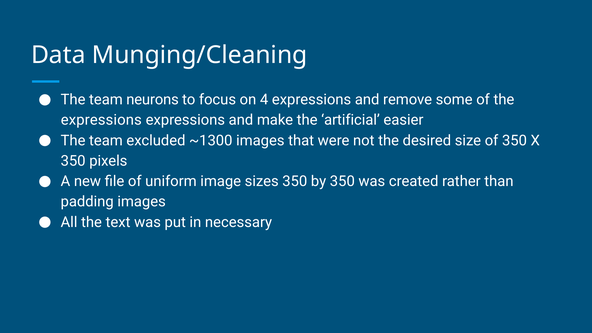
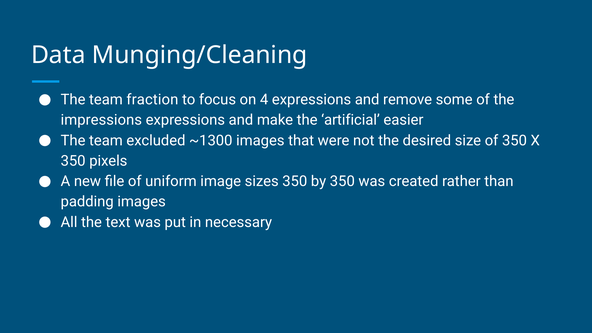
neurons: neurons -> fraction (152, 100)
expressions: expressions -> impressions (101, 120)
